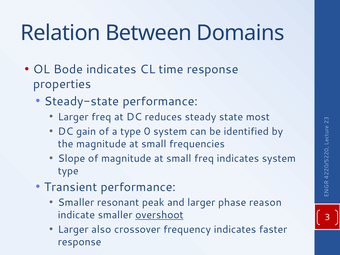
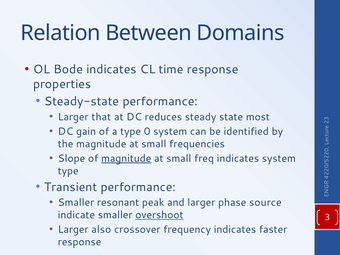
Larger freq: freq -> that (101, 117)
magnitude underline: none -> present (126, 158)
reason: reason -> source (265, 203)
